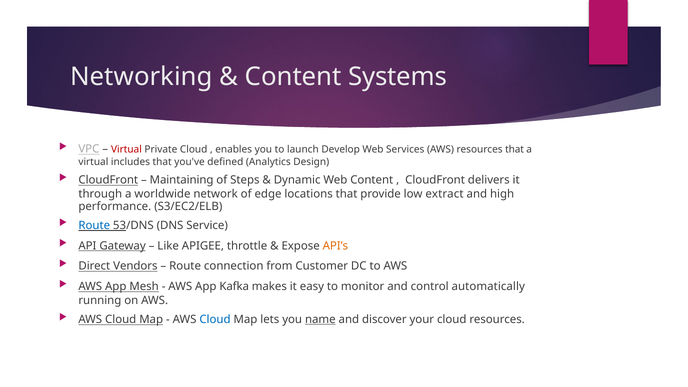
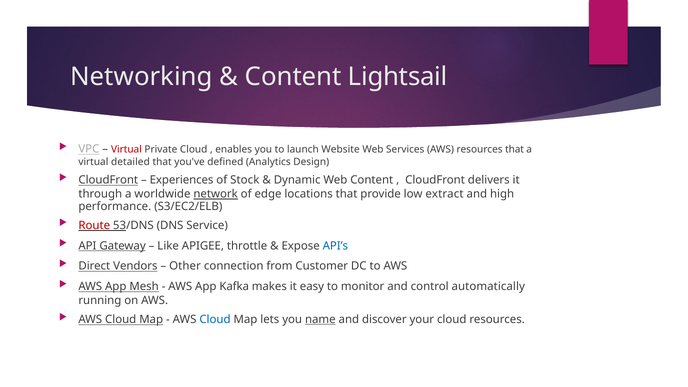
Systems: Systems -> Lightsail (398, 77)
Develop: Develop -> Website (341, 149)
includes: includes -> detailed (130, 162)
Maintaining: Maintaining -> Experiences (182, 180)
Steps: Steps -> Stock (245, 180)
network underline: none -> present (216, 194)
Route colour: blue -> red (94, 225)
API’s colour: orange -> blue (335, 246)
Route: Route -> Other (185, 266)
